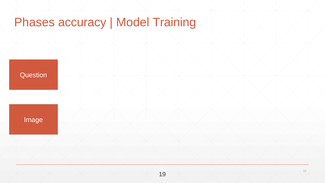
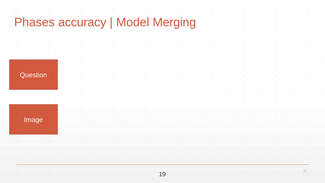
Training: Training -> Merging (174, 22)
